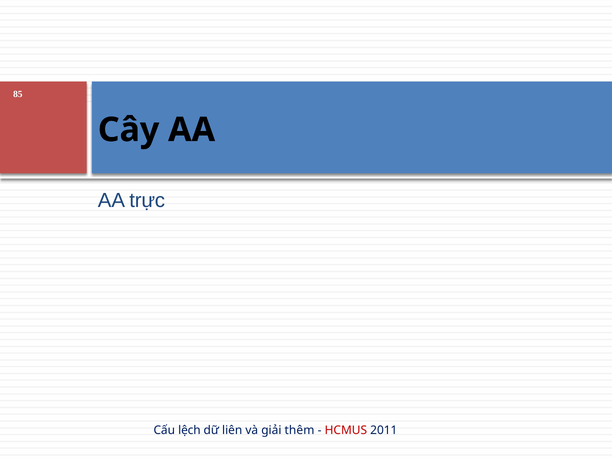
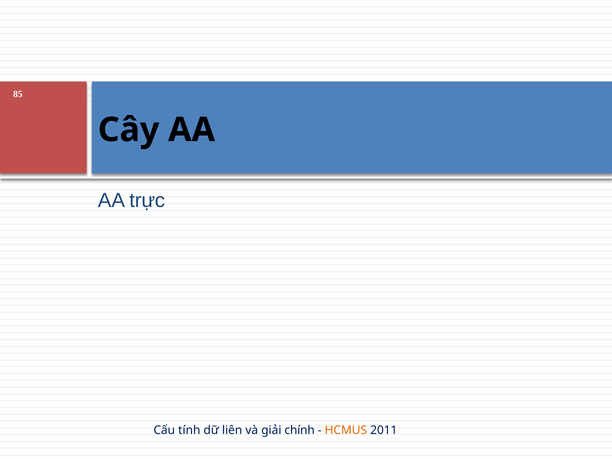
lệch: lệch -> tính (189, 430)
thêm: thêm -> chính (300, 430)
HCMUS colour: red -> orange (346, 430)
